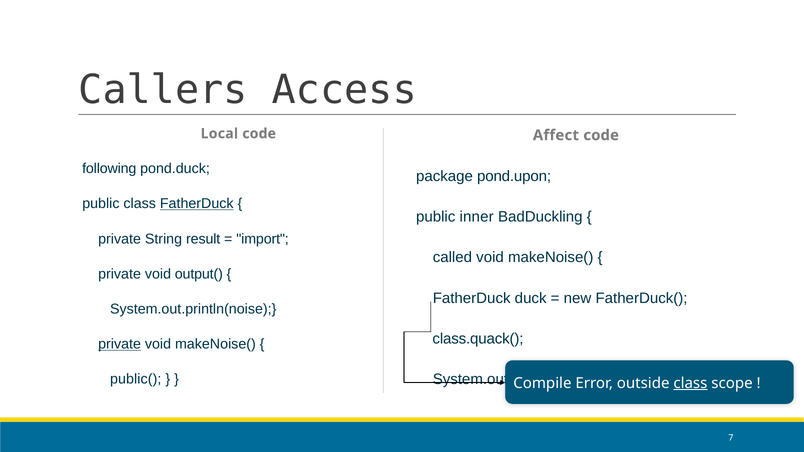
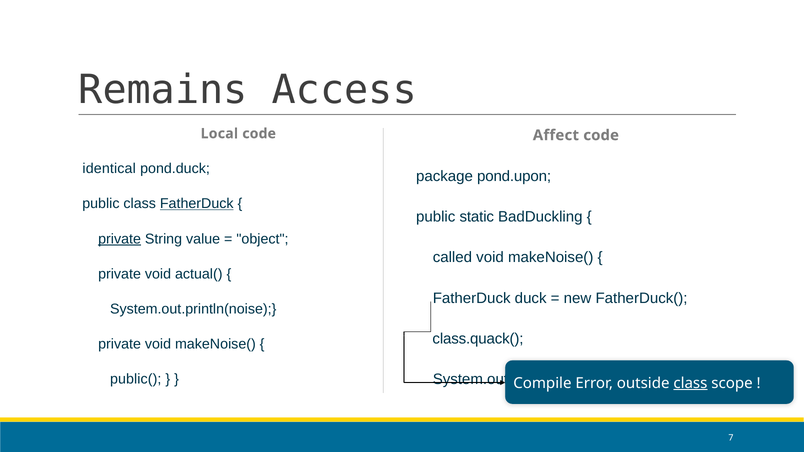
Callers: Callers -> Remains (163, 90)
following: following -> identical (109, 169)
inner: inner -> static (477, 217)
private underline: none -> present (120, 239)
result: result -> value (203, 239)
import: import -> object (262, 239)
output(: output( -> actual( (199, 274)
private underline: present -> none (120, 344)
